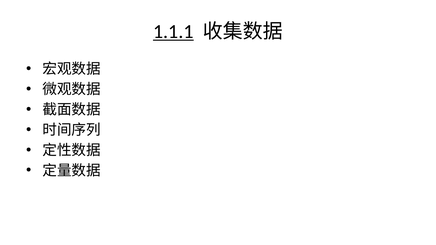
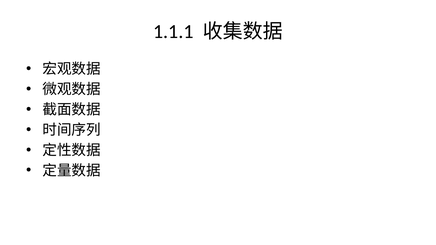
1.1.1 underline: present -> none (173, 32)
